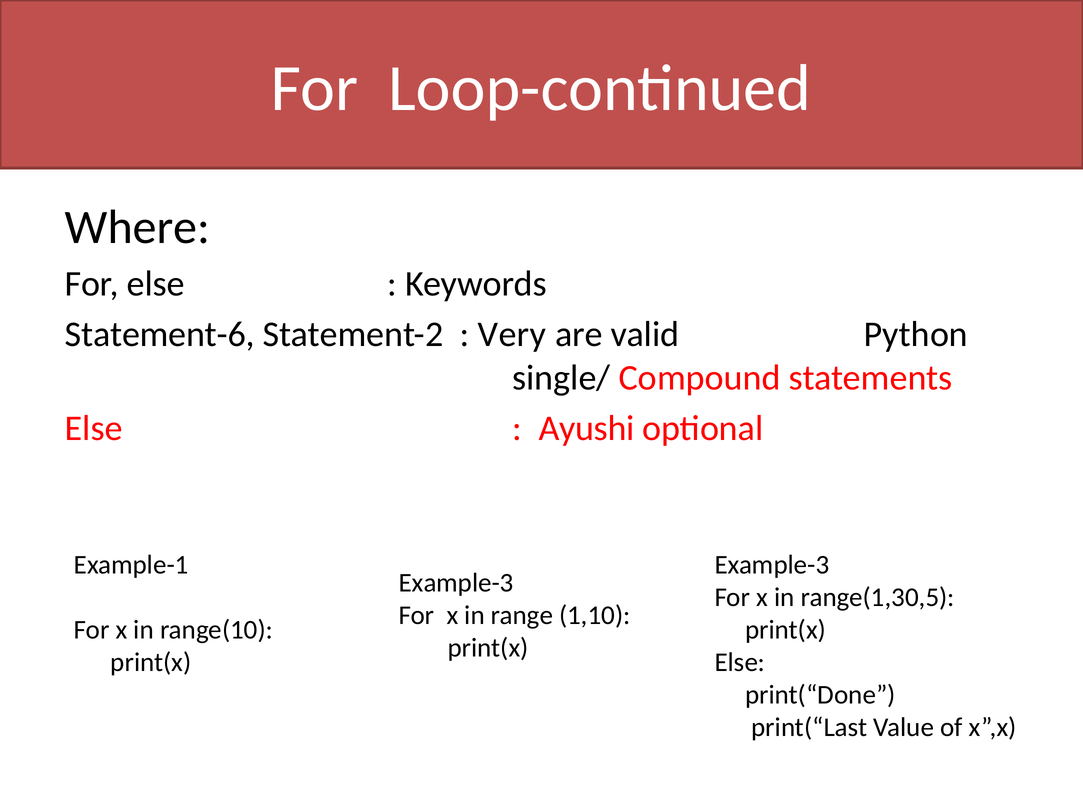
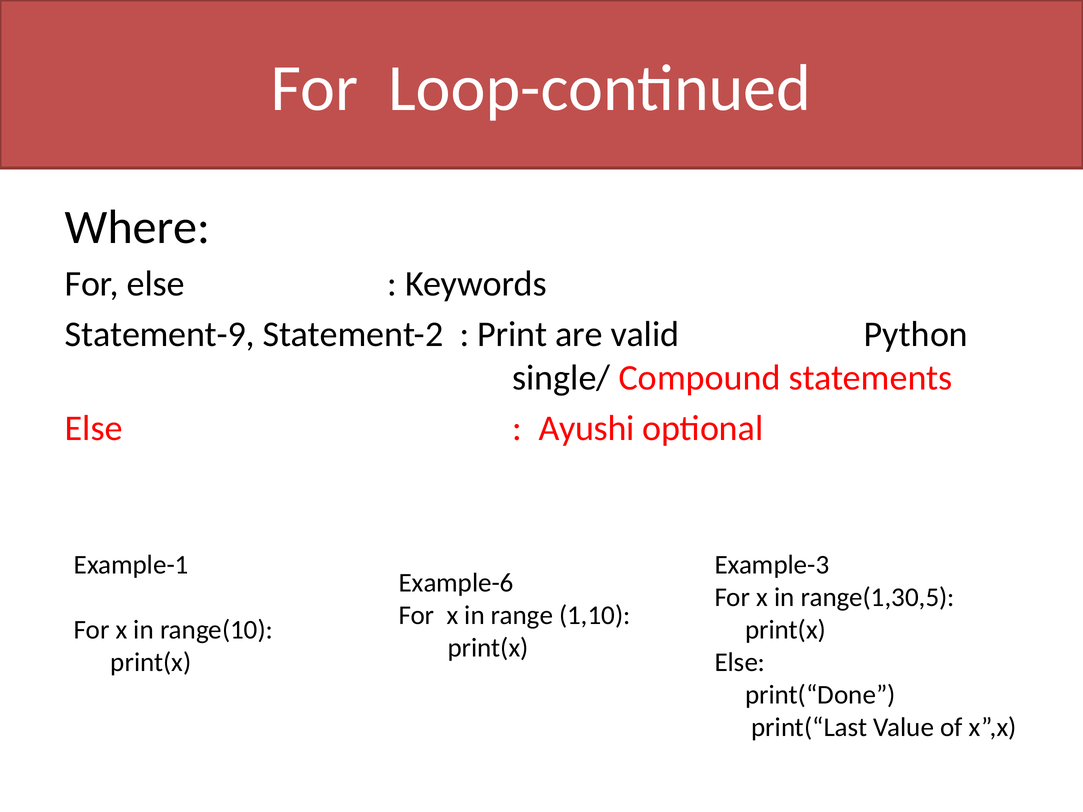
Statement-6: Statement-6 -> Statement-9 (160, 335)
Very: Very -> Print (512, 335)
Example-3: Example-3 -> Example-6 (456, 583)
